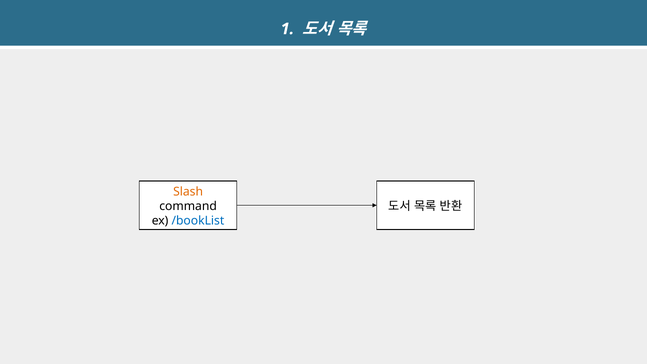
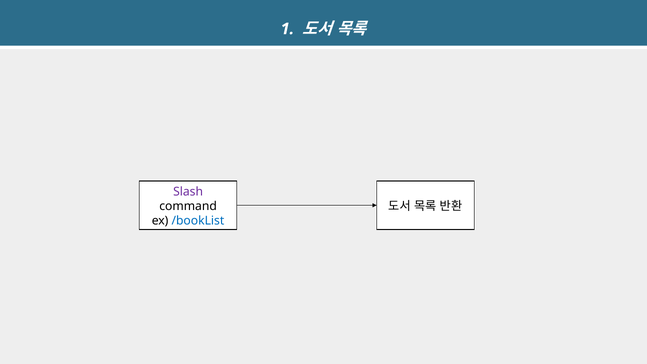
Slash colour: orange -> purple (188, 192)
